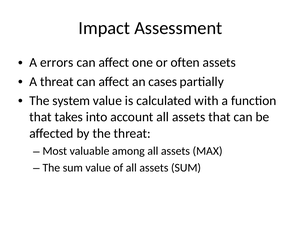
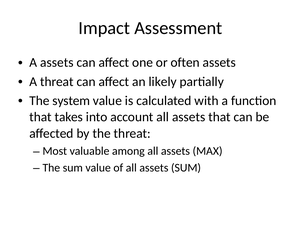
A errors: errors -> assets (57, 63)
cases: cases -> likely (163, 82)
